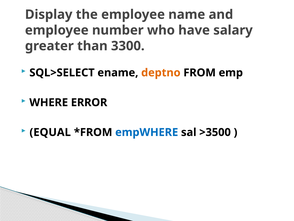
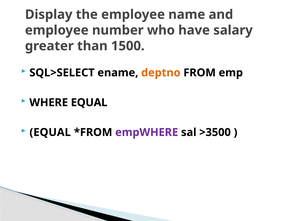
3300: 3300 -> 1500 (128, 46)
WHERE ERROR: ERROR -> EQUAL (89, 102)
empWHERE colour: blue -> purple (147, 132)
